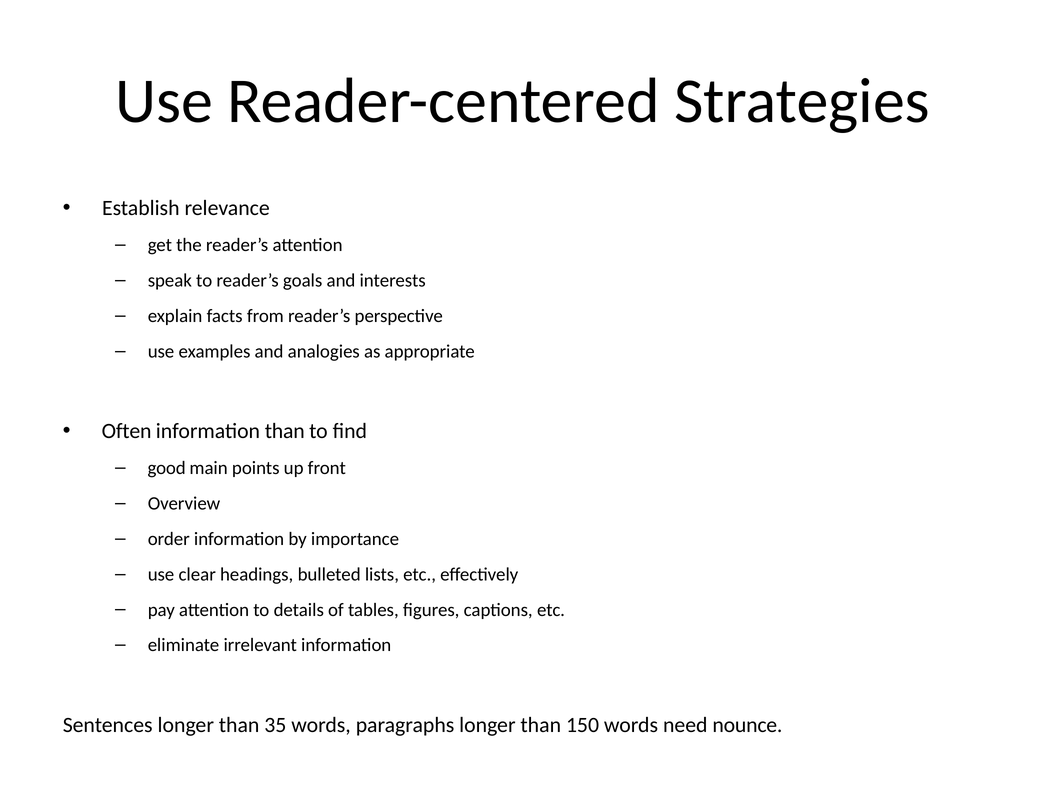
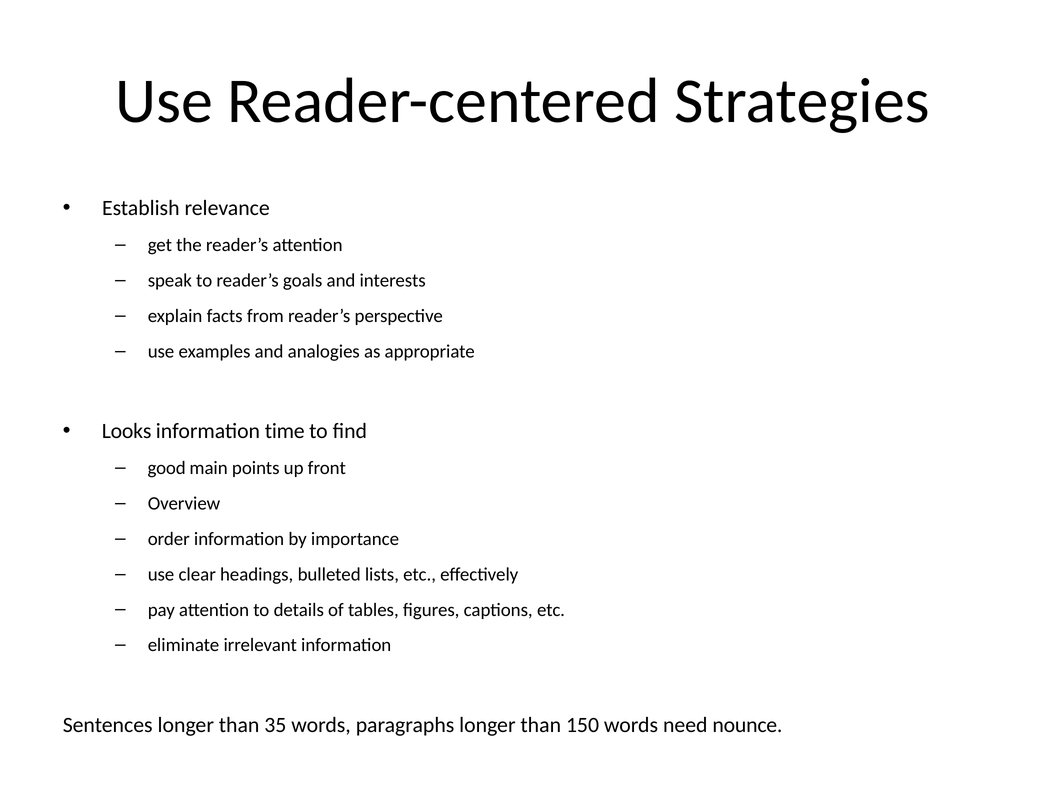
Often: Often -> Looks (127, 431)
information than: than -> time (285, 431)
